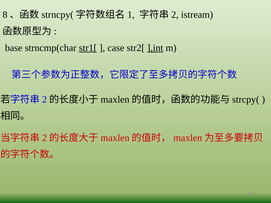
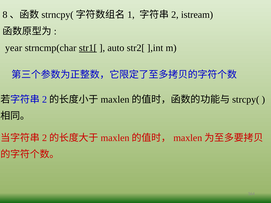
base: base -> year (14, 48)
case: case -> auto (116, 48)
],int underline: present -> none (155, 48)
